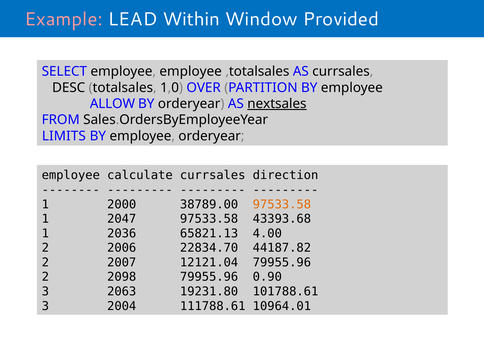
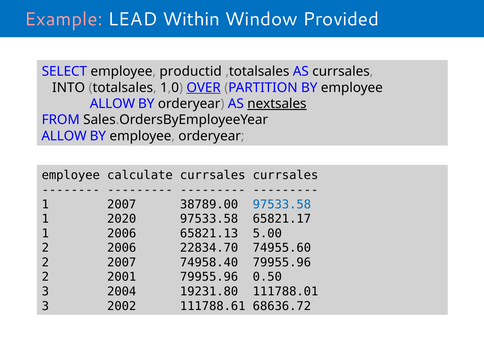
employee employee: employee -> productid (191, 71)
DESC: DESC -> INTO (69, 88)
OVER underline: none -> present (204, 88)
LIMITS: LIMITS -> ALLOW (64, 136)
currsales direction: direction -> currsales (286, 175)
1 2000: 2000 -> 2007 (122, 204)
97533.58 colour: orange -> blue (282, 204)
2047: 2047 -> 2020 (122, 219)
43393.68: 43393.68 -> 65821.17 (282, 219)
1 2036: 2036 -> 2006 (122, 233)
4.00: 4.00 -> 5.00 (267, 233)
44187.82: 44187.82 -> 74955.60 (282, 248)
12121.04: 12121.04 -> 74958.40 (209, 262)
2098: 2098 -> 2001 (122, 277)
0.90: 0.90 -> 0.50 (267, 277)
2063: 2063 -> 2004 (122, 291)
101788.61: 101788.61 -> 111788.01 (286, 291)
2004: 2004 -> 2002 (122, 306)
10964.01: 10964.01 -> 68636.72 (282, 306)
